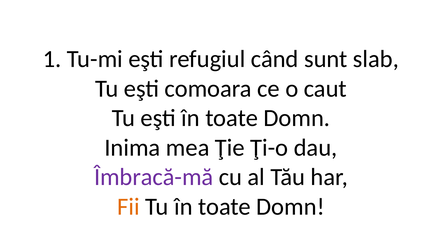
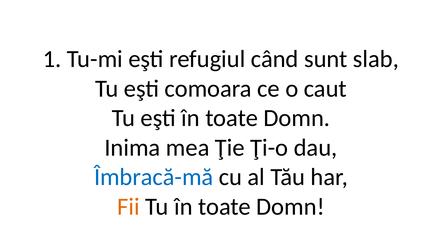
Îmbracă-mă colour: purple -> blue (154, 177)
